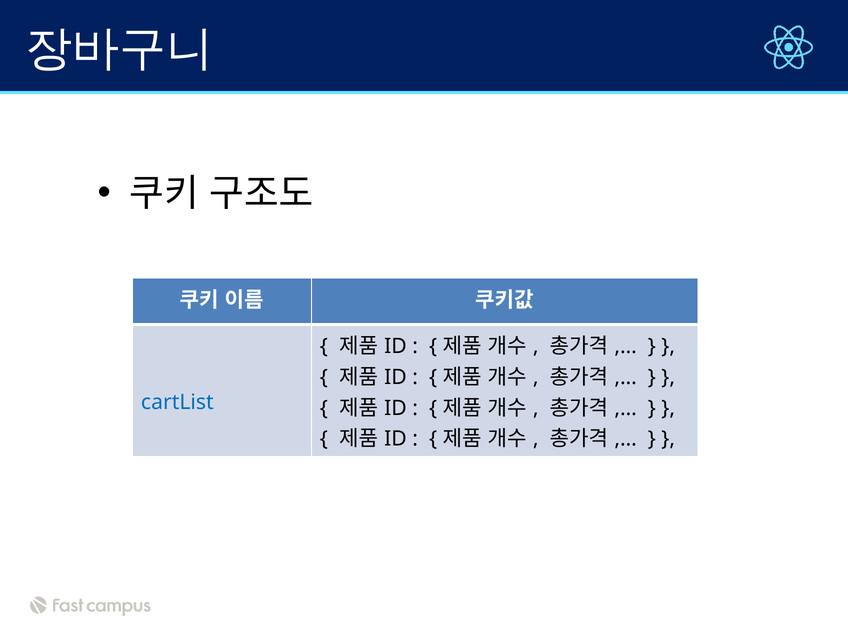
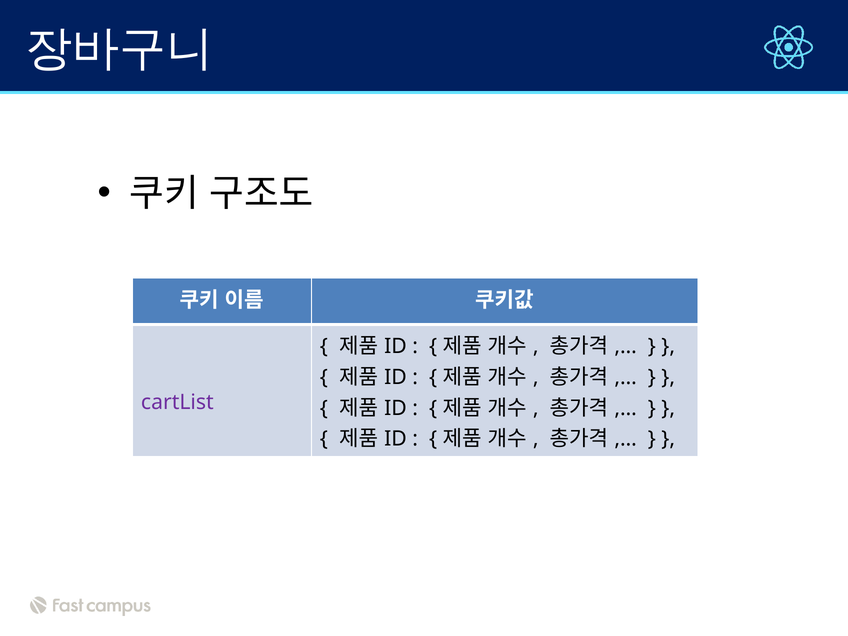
cartList colour: blue -> purple (177, 402)
